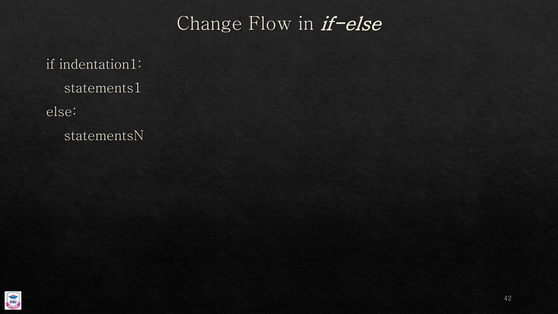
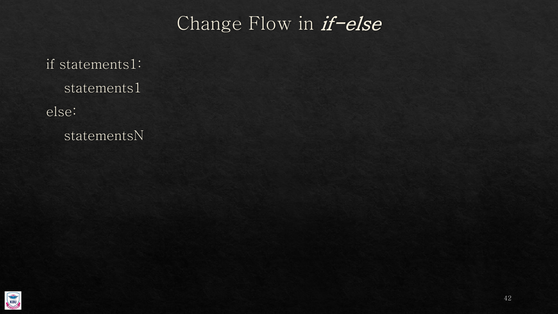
if indentation1: indentation1 -> statements1 (100, 64)
